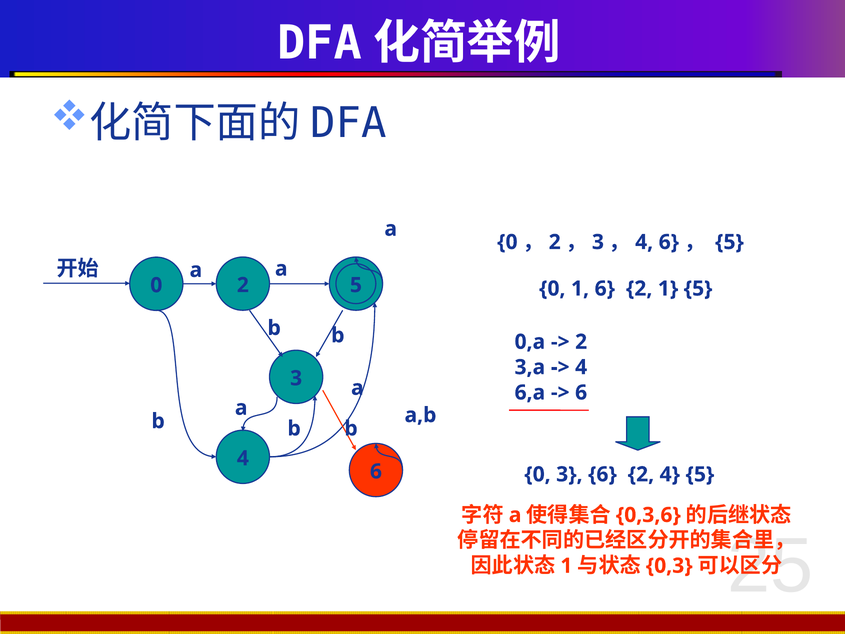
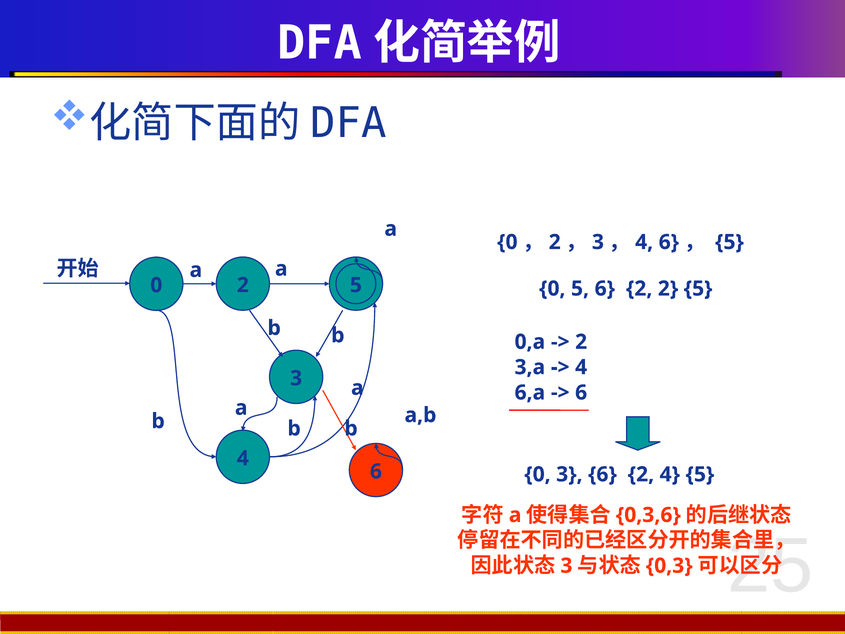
0 1: 1 -> 5 (580, 289)
2 1: 1 -> 2 (668, 289)
1: 1 -> 3 (566, 566)
